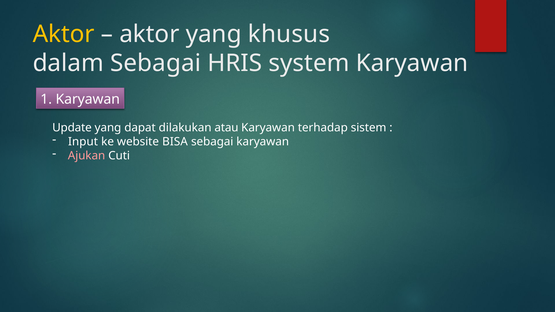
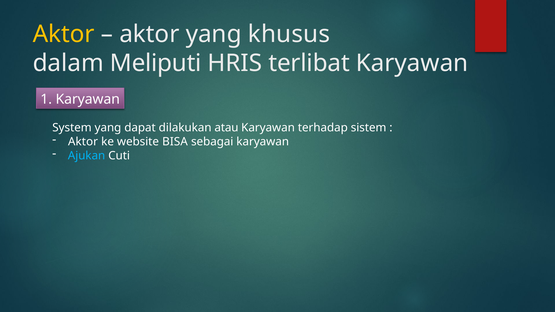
dalam Sebagai: Sebagai -> Meliputi (156, 63)
system: system -> terlibat (309, 63)
Update: Update -> System (72, 128)
Input: Input -> Aktor (83, 142)
Ajukan colour: pink -> light blue (87, 156)
